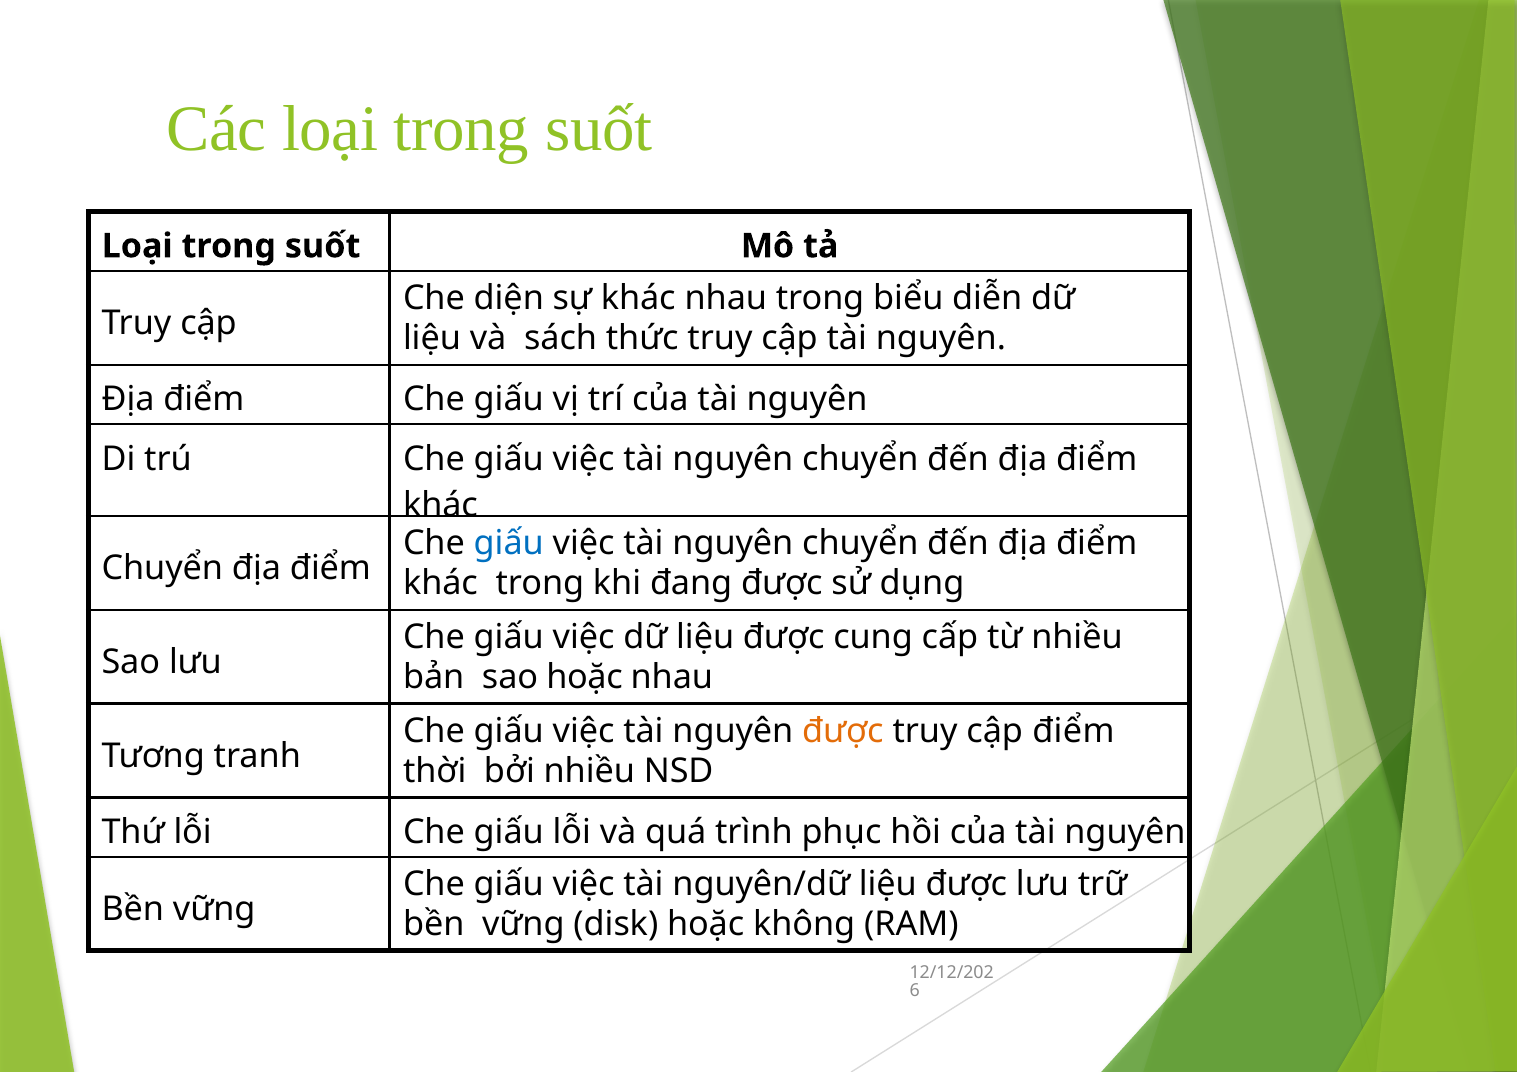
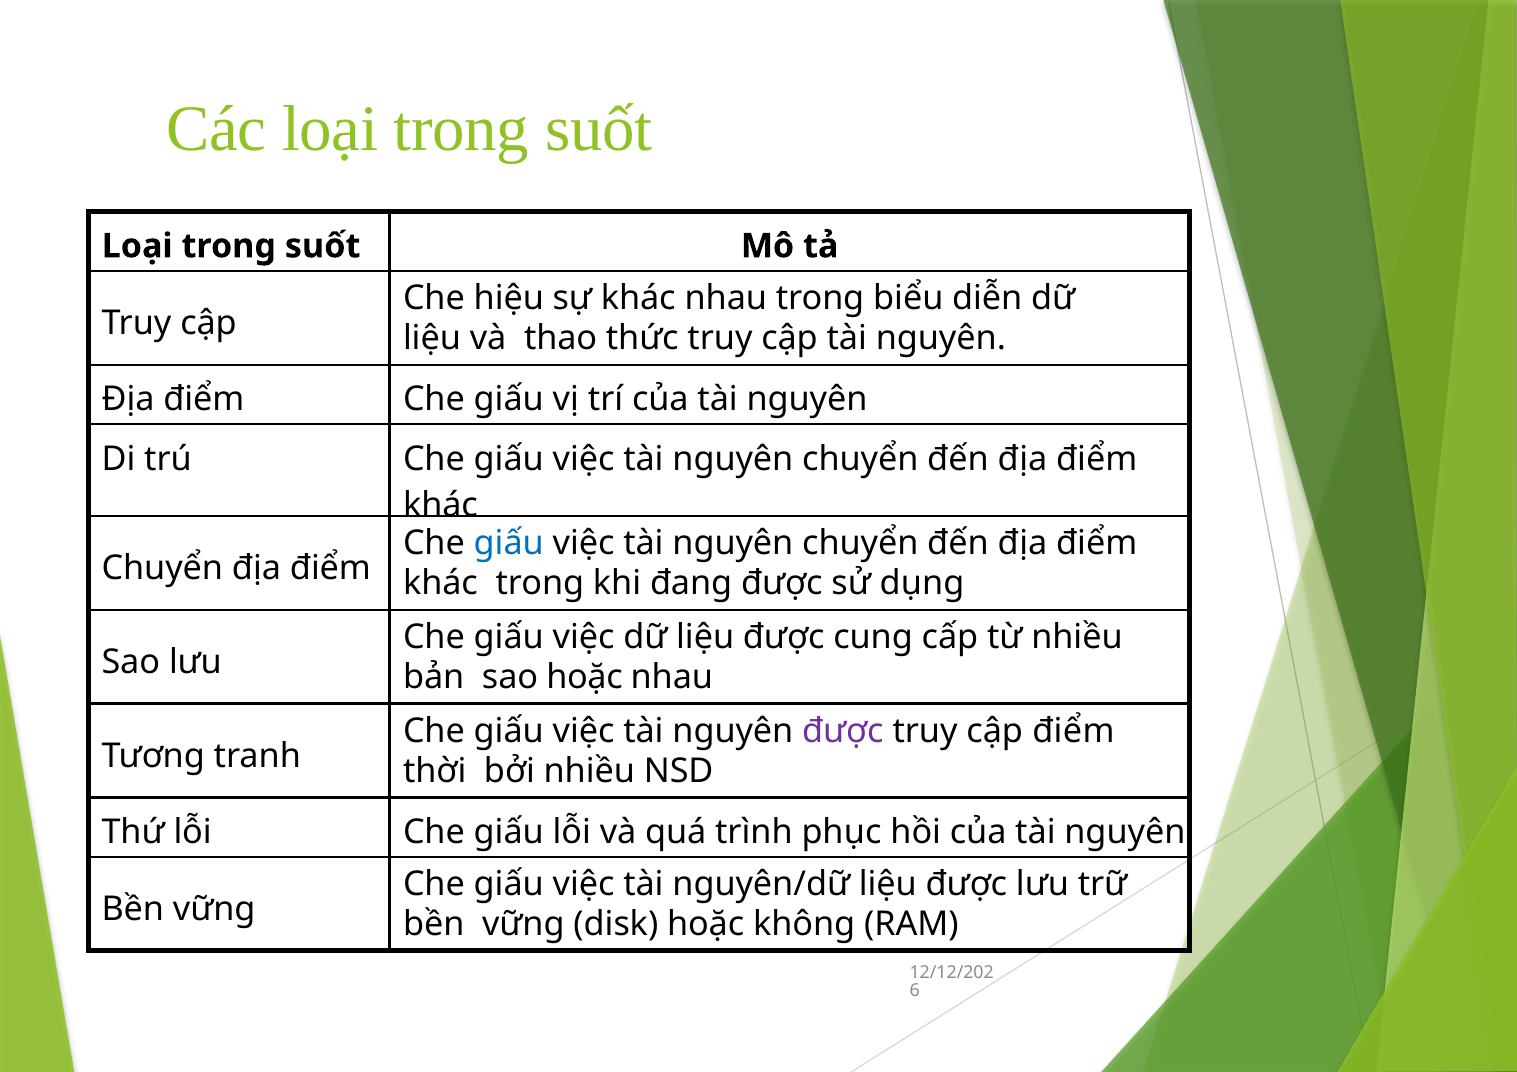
diện: diện -> hiệu (509, 298)
sách: sách -> thao (561, 338)
được colour: orange -> purple (843, 731)
